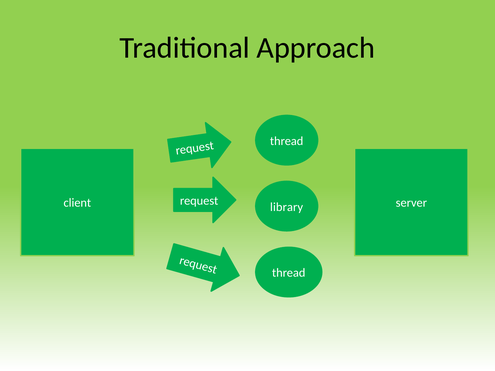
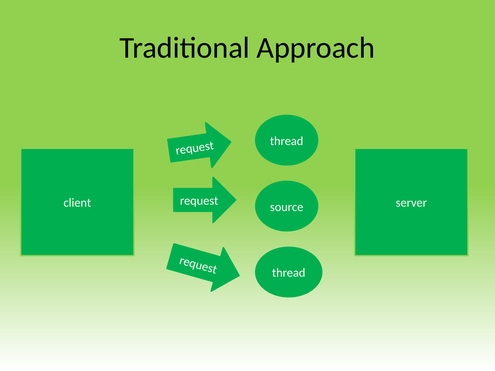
library: library -> source (287, 207)
